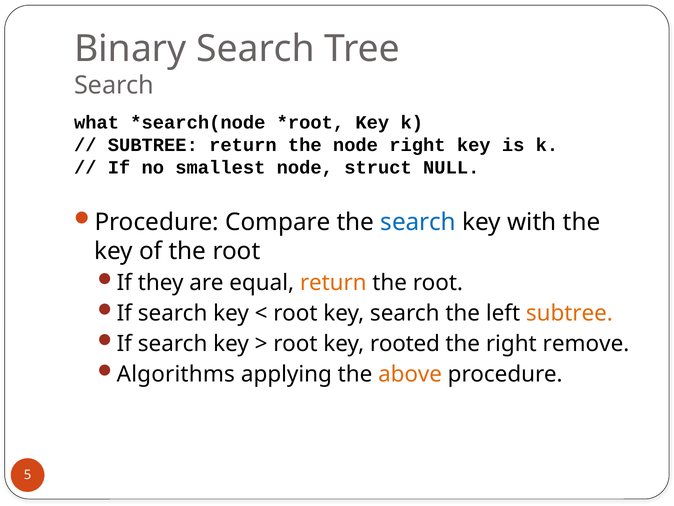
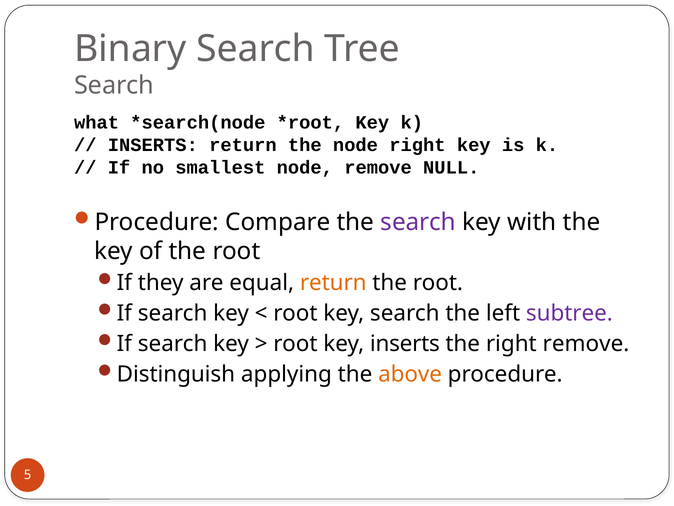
SUBTREE: SUBTREE -> INSERTS (153, 145)
node struct: struct -> remove (378, 168)
search colour: blue -> purple (418, 222)
subtree colour: orange -> purple (569, 313)
key rooted: rooted -> inserts (405, 343)
Algorithms: Algorithms -> Distinguish (176, 374)
